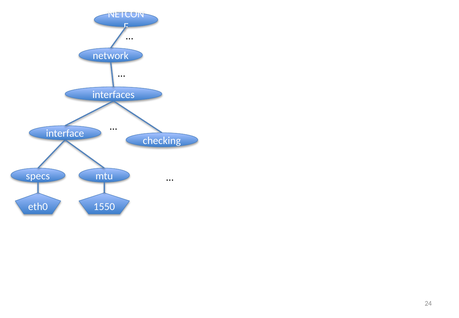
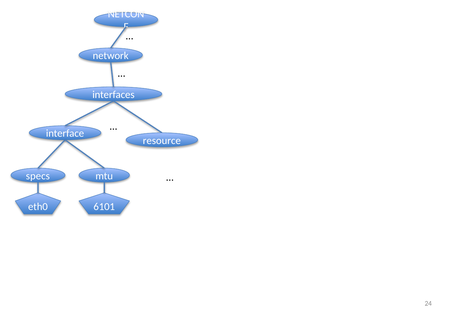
checking: checking -> resource (162, 140)
1550: 1550 -> 6101 (104, 206)
